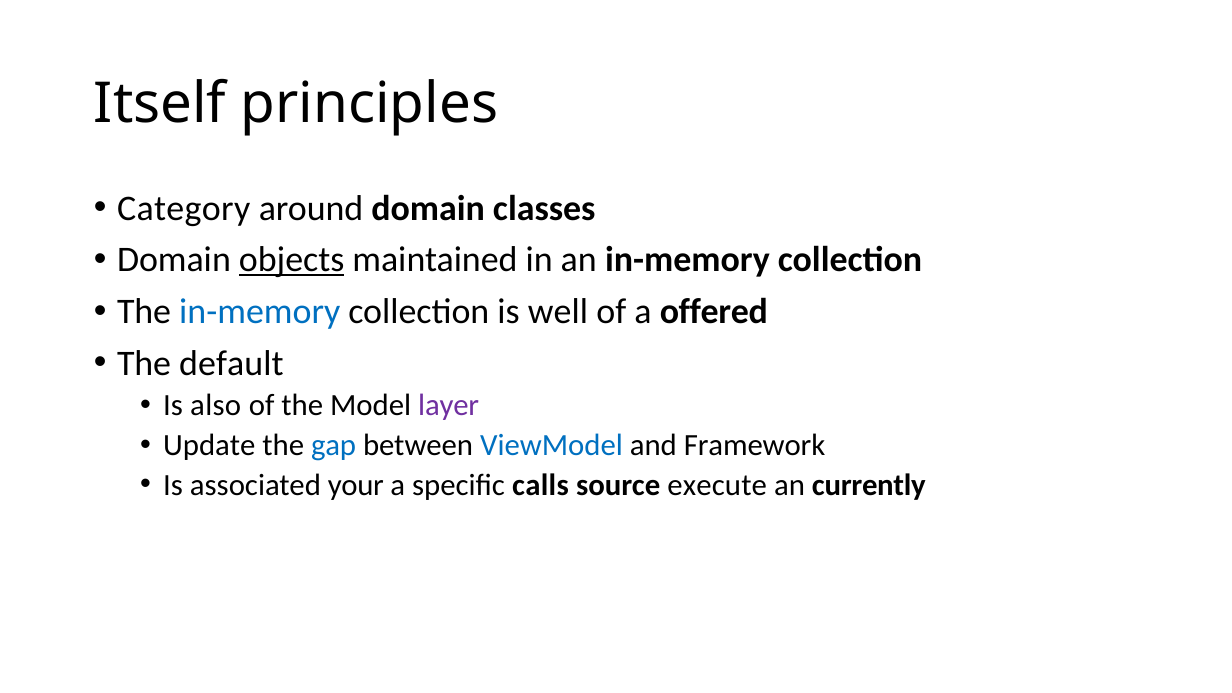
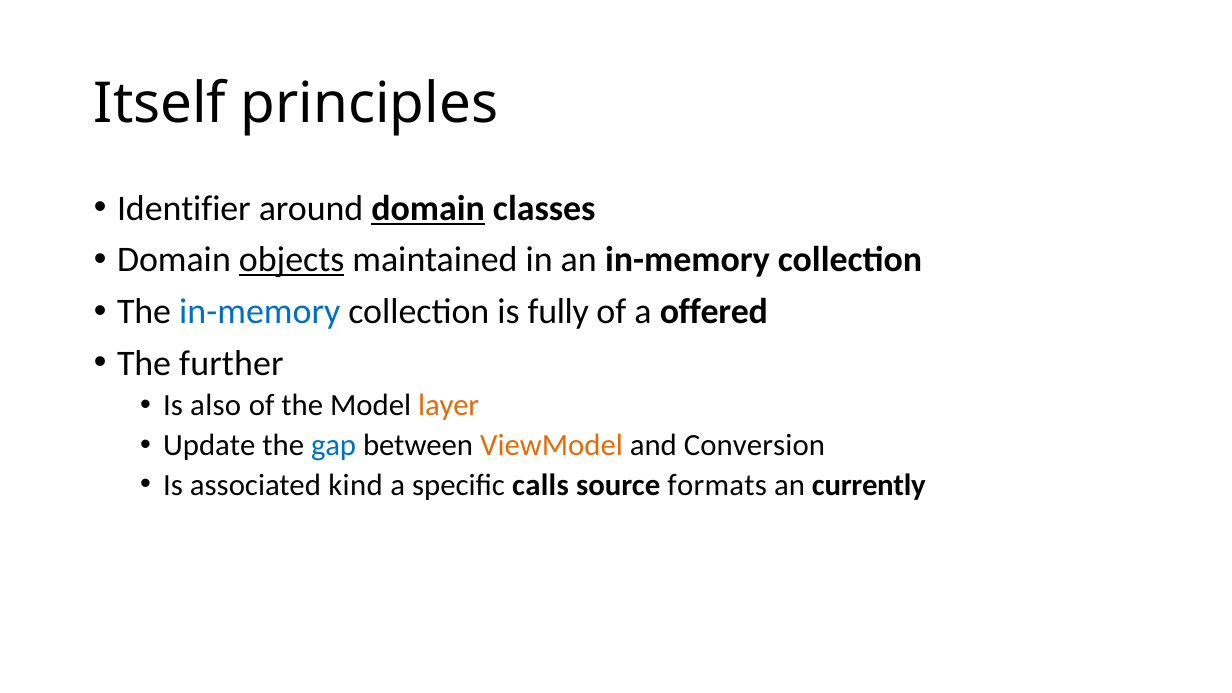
Category: Category -> Identifier (184, 208)
domain underline: none -> present (428, 208)
well: well -> fully (558, 312)
default: default -> further (231, 363)
layer colour: purple -> orange (449, 406)
ViewModel colour: blue -> orange (552, 445)
Framework: Framework -> Conversion (754, 445)
your: your -> kind (356, 485)
execute: execute -> formats (717, 485)
